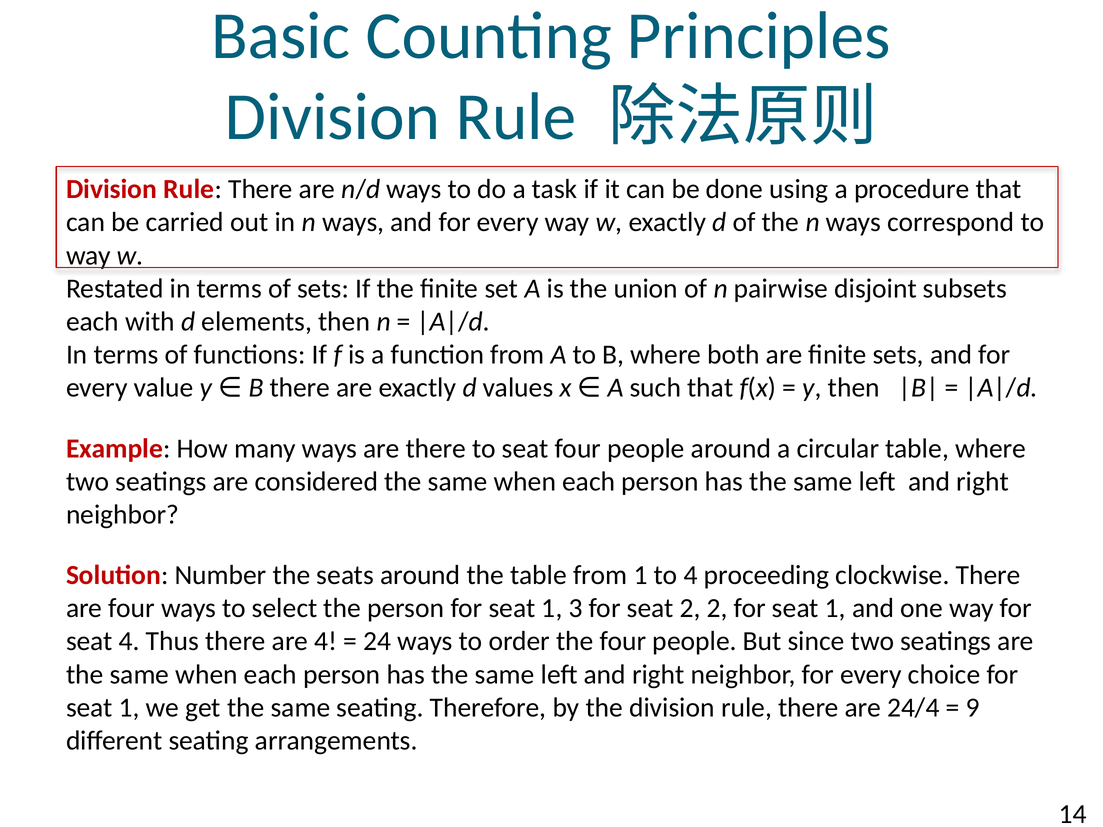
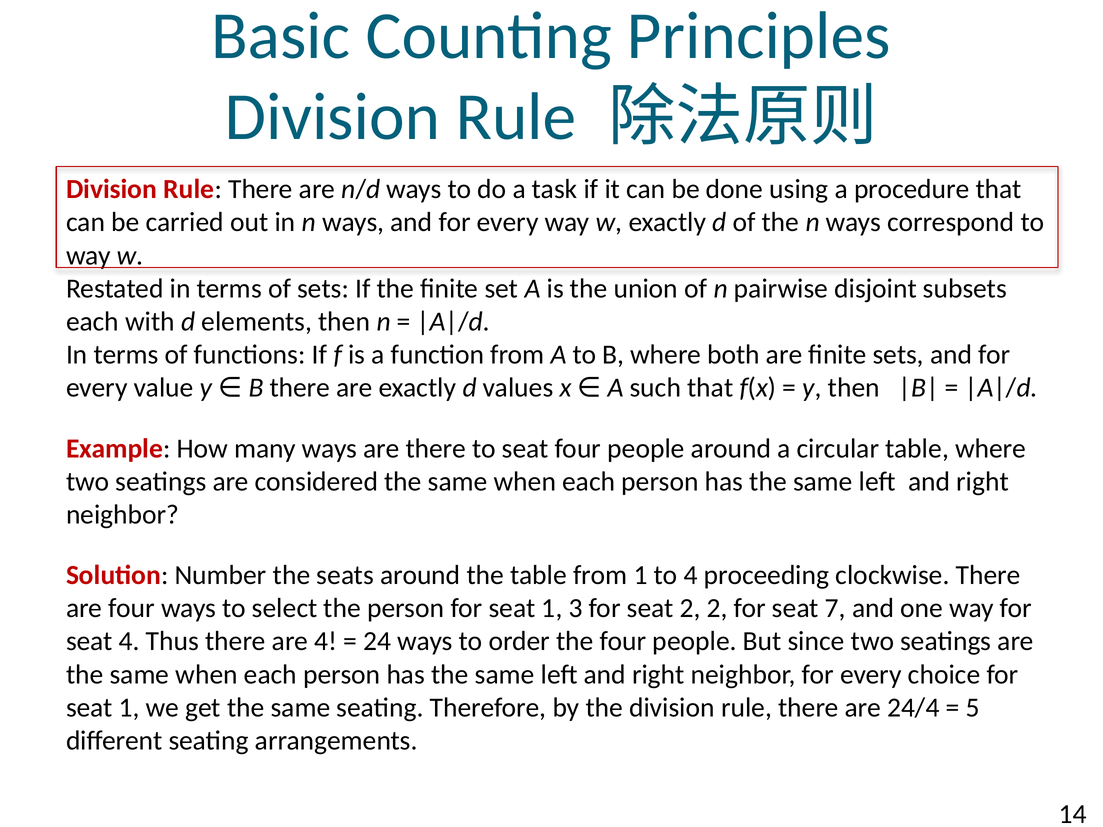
2 for seat 1: 1 -> 7 (835, 608)
9: 9 -> 5 (973, 708)
